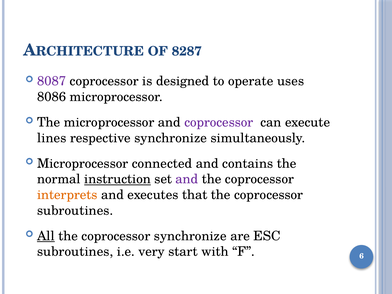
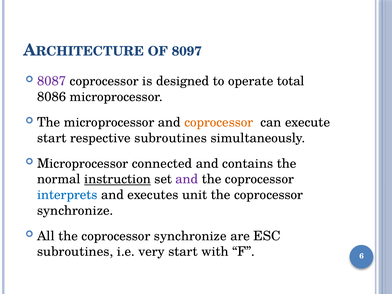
8287: 8287 -> 8097 (187, 51)
uses: uses -> total (291, 81)
coprocessor colour: purple -> orange (219, 122)
lines: lines -> start (52, 138)
respective synchronize: synchronize -> subroutines (171, 138)
interprets colour: orange -> blue (67, 195)
that: that -> unit (195, 195)
subroutines: subroutines -> synchronize (75, 211)
All underline: present -> none (46, 236)
